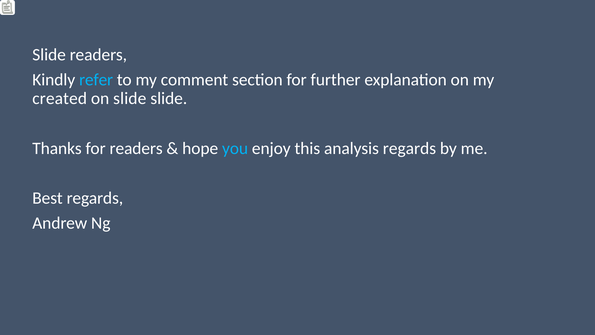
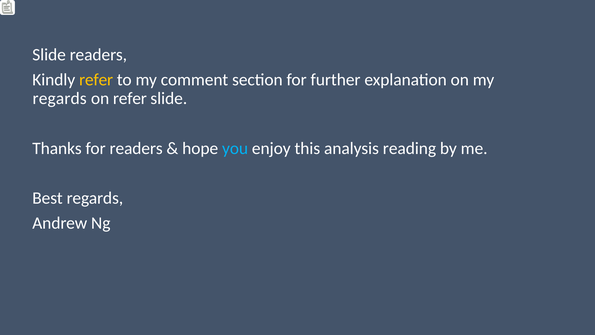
refer colour: light blue -> yellow (96, 80)
created: created -> regards (60, 98)
on slide: slide -> refer (130, 98)
analysis regards: regards -> reading (409, 148)
